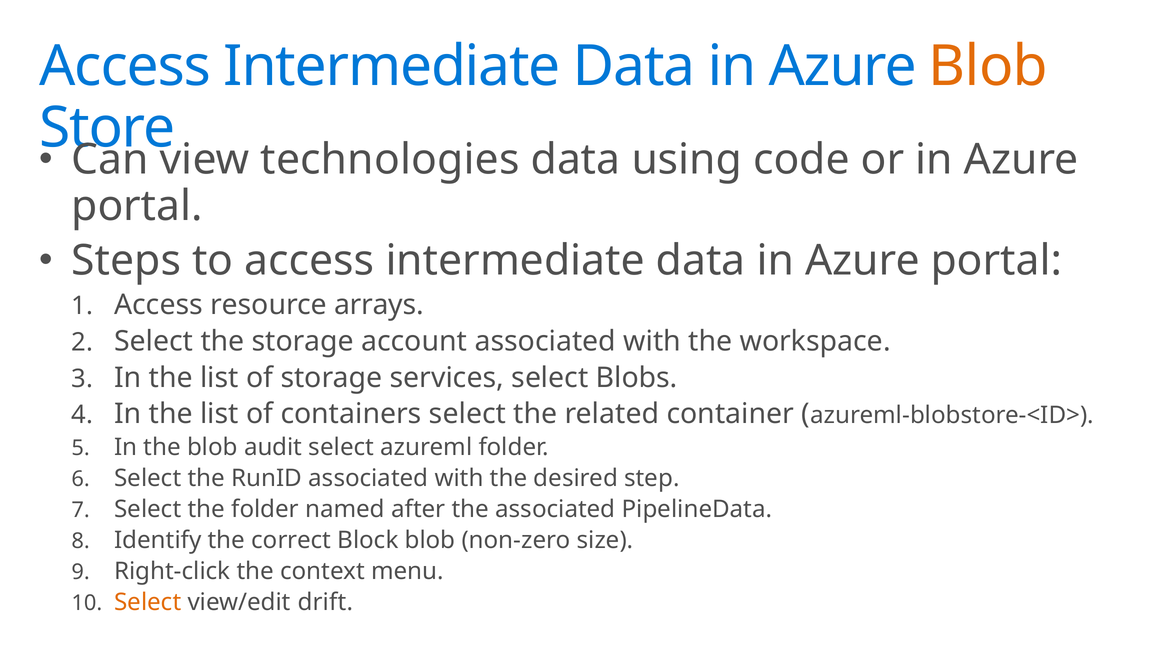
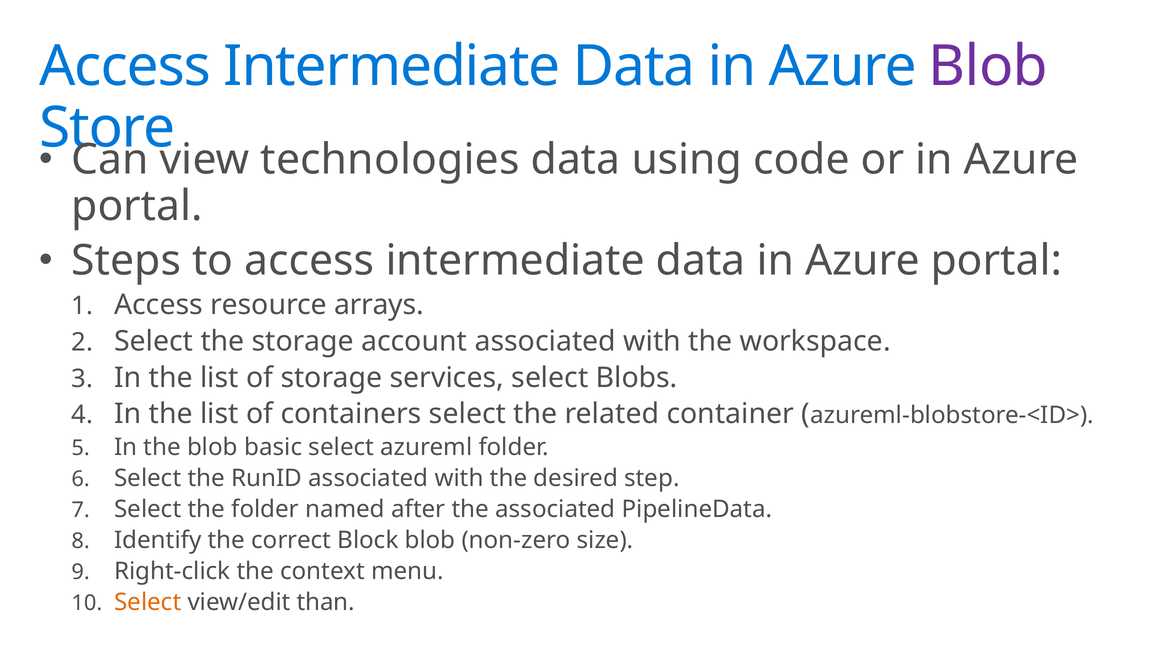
Blob colour: orange -> purple (988, 67)
audit: audit -> basic (273, 448)
drift: drift -> than (326, 603)
